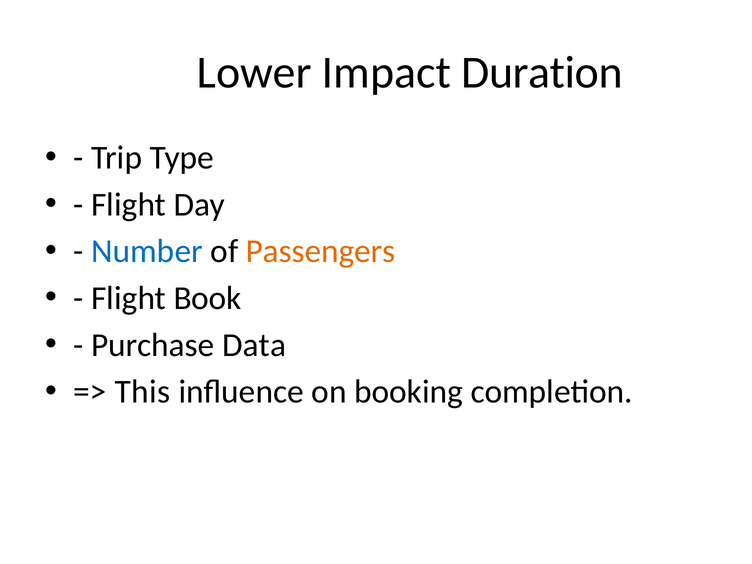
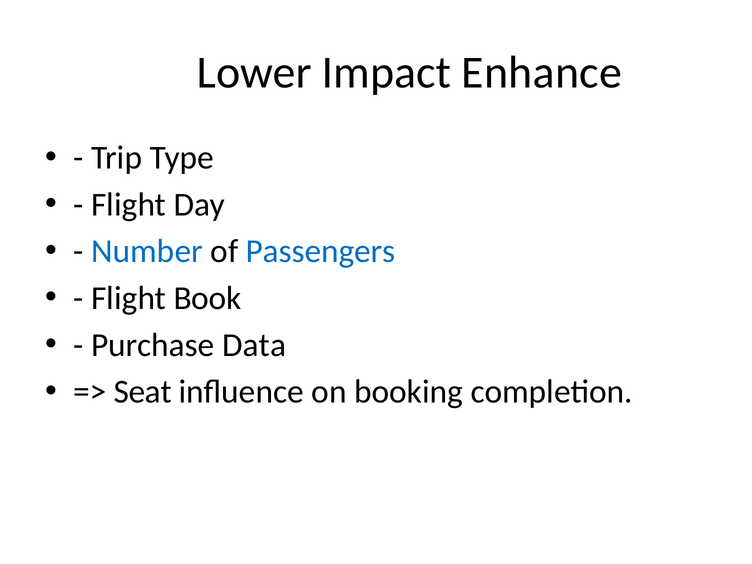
Duration: Duration -> Enhance (542, 73)
Passengers colour: orange -> blue (320, 251)
This: This -> Seat (143, 392)
